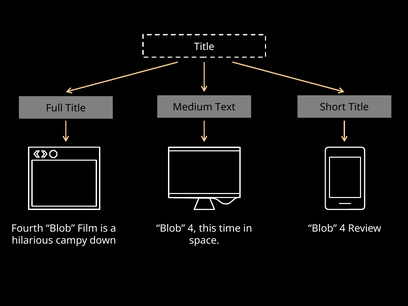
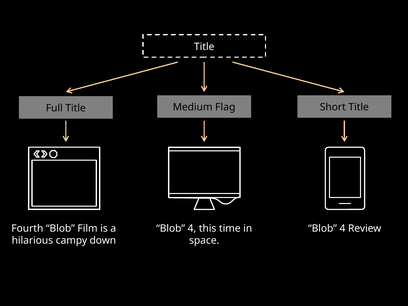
Text: Text -> Flag (225, 107)
